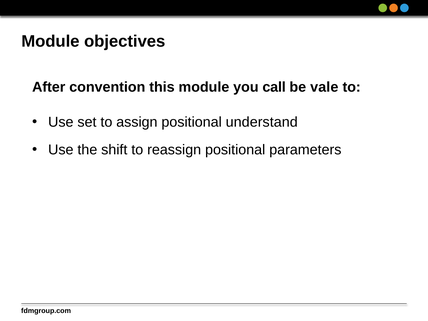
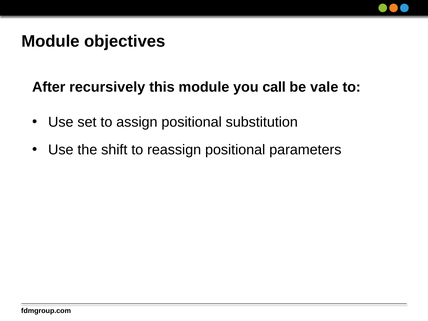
convention: convention -> recursively (107, 87)
understand: understand -> substitution (262, 122)
